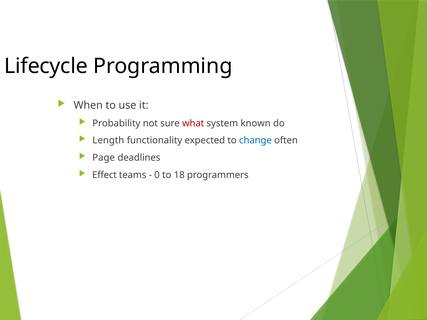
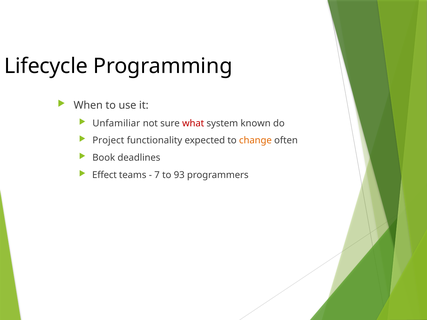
Probability: Probability -> Unfamiliar (116, 123)
Length: Length -> Project (108, 141)
change colour: blue -> orange (255, 141)
Page: Page -> Book (104, 158)
0: 0 -> 7 (157, 175)
18: 18 -> 93 (179, 175)
